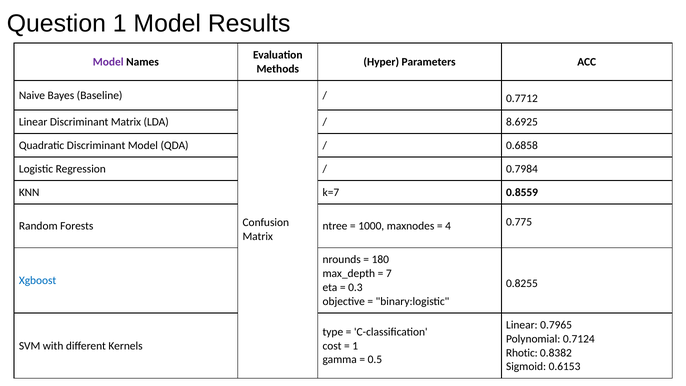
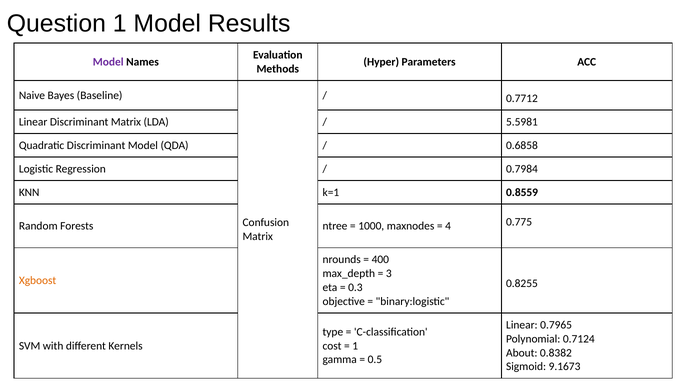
8.6925: 8.6925 -> 5.5981 (522, 122)
k=7: k=7 -> k=1 (331, 192)
180: 180 -> 400 (380, 260)
7: 7 -> 3 (389, 273)
Xgboost colour: blue -> orange (38, 280)
Rhotic: Rhotic -> About (522, 353)
0.6153: 0.6153 -> 9.1673 (565, 367)
